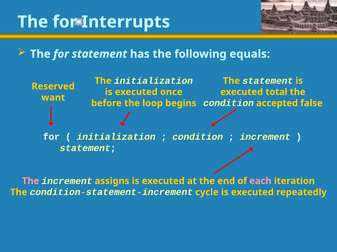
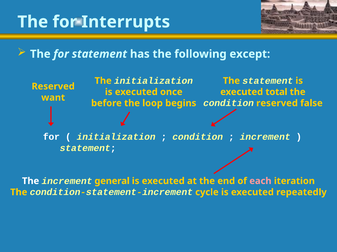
equals: equals -> except (250, 54)
condition accepted: accepted -> reserved (277, 103)
The colour: pink -> white (31, 181)
assigns: assigns -> general (112, 181)
